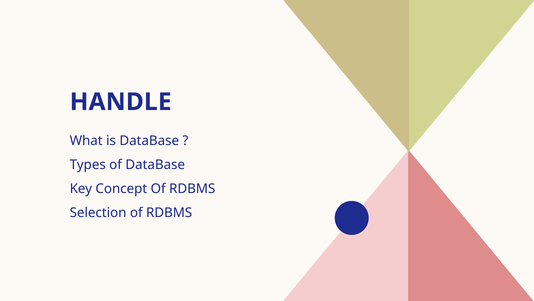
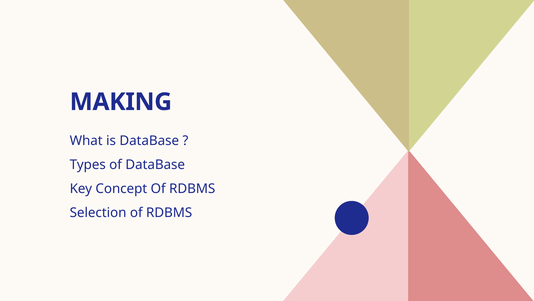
HANDLE: HANDLE -> MAKING (121, 102)
